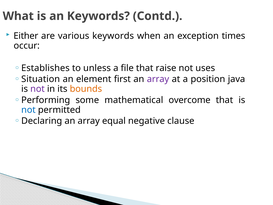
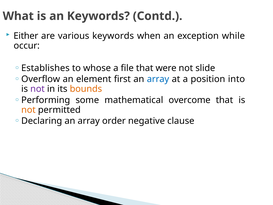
times: times -> while (233, 36)
unless: unless -> whose (97, 68)
raise: raise -> were (166, 68)
uses: uses -> slide (205, 68)
Situation: Situation -> Overflow (41, 79)
array colour: purple -> blue (158, 79)
java: java -> into (236, 79)
not colour: blue -> orange (28, 110)
equal: equal -> order (114, 121)
